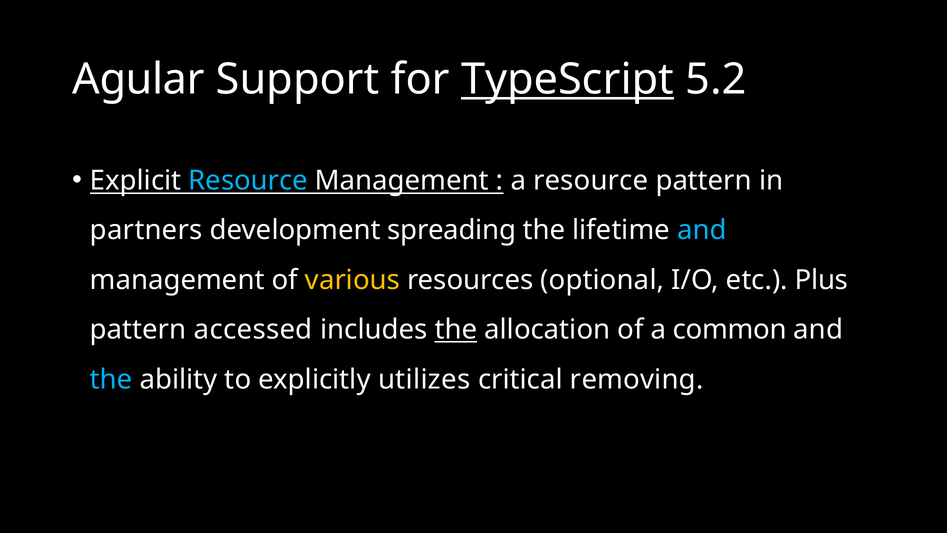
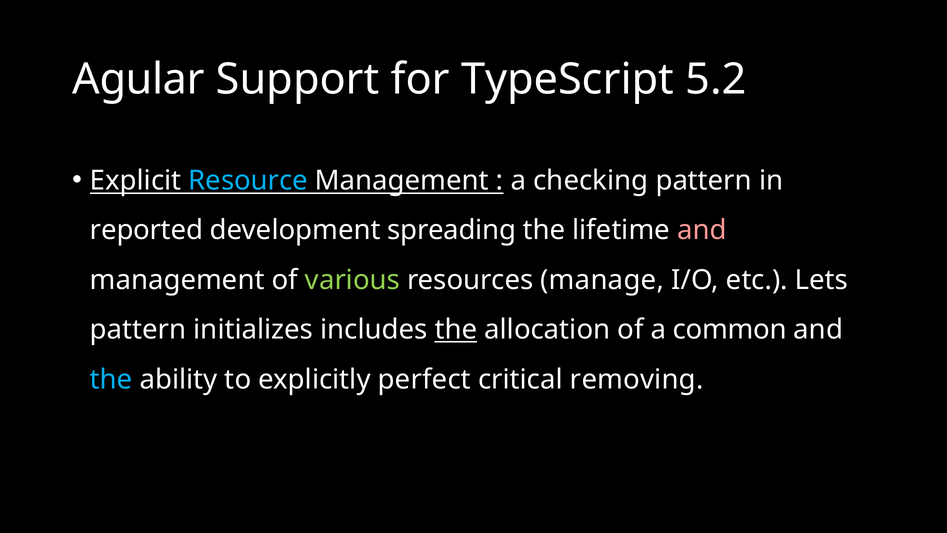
TypeScript underline: present -> none (568, 80)
a resource: resource -> checking (591, 180)
partners: partners -> reported (147, 230)
and colour: light blue -> pink (702, 230)
various colour: yellow -> light green (353, 280)
optional: optional -> manage (602, 280)
Plus: Plus -> Lets (821, 280)
accessed: accessed -> initializes (253, 330)
utilizes: utilizes -> perfect (424, 379)
